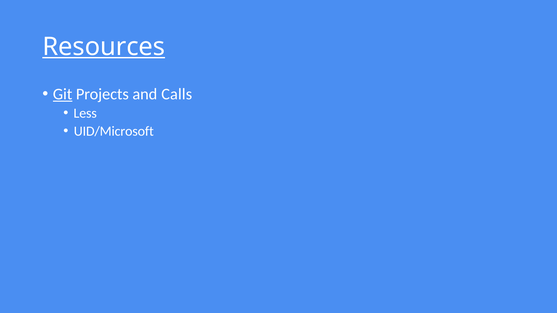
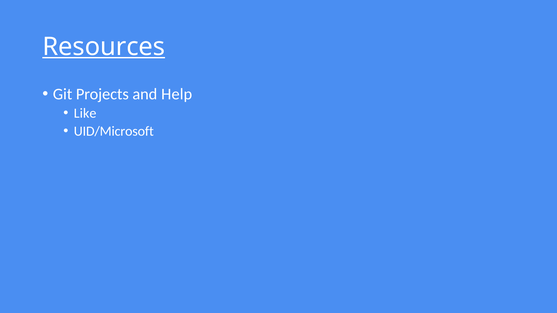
Git underline: present -> none (63, 94)
Calls: Calls -> Help (177, 94)
Less: Less -> Like (85, 113)
